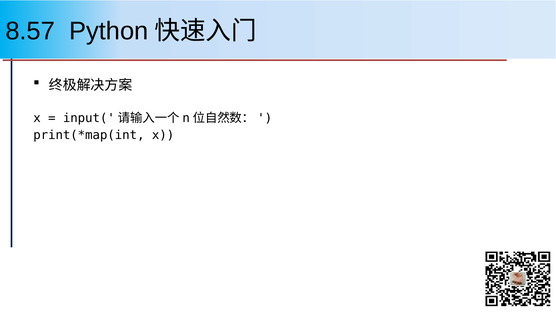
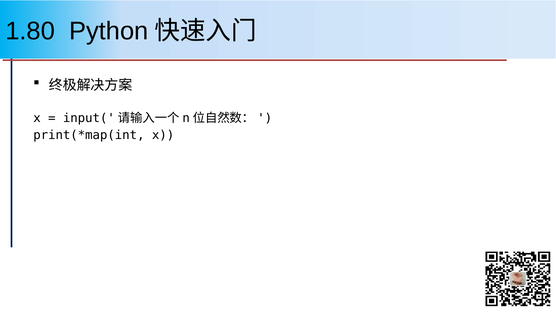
8.57: 8.57 -> 1.80 (30, 31)
